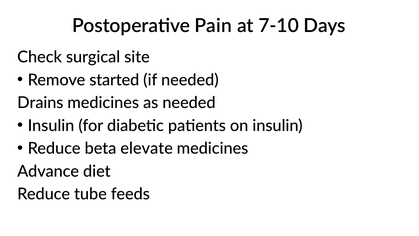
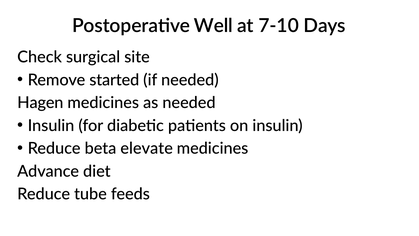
Pain: Pain -> Well (213, 26)
Drains: Drains -> Hagen (40, 103)
